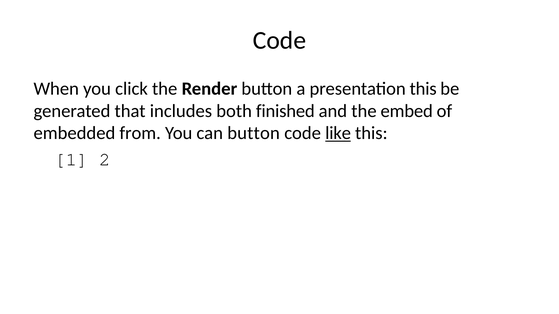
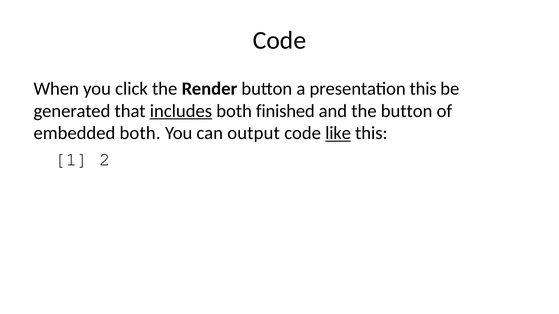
includes underline: none -> present (181, 111)
the embed: embed -> button (407, 111)
embedded from: from -> both (140, 133)
can button: button -> output (254, 133)
